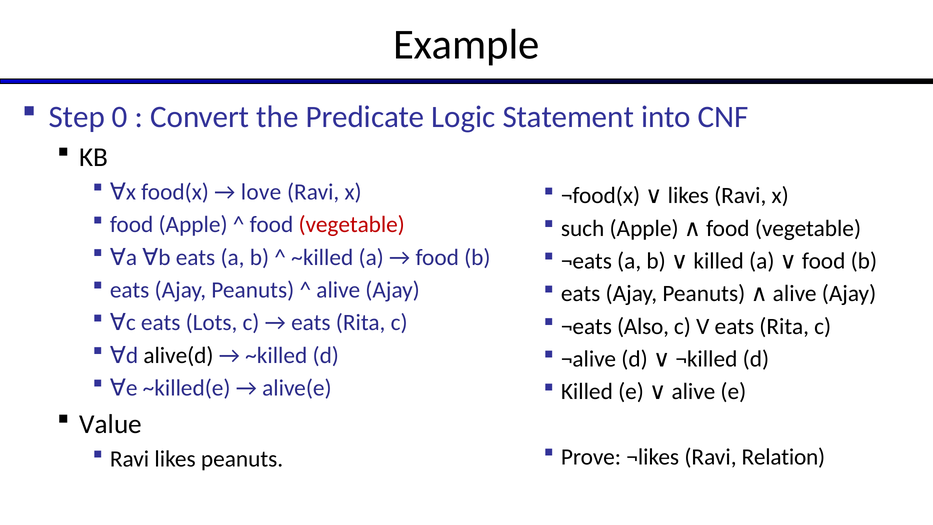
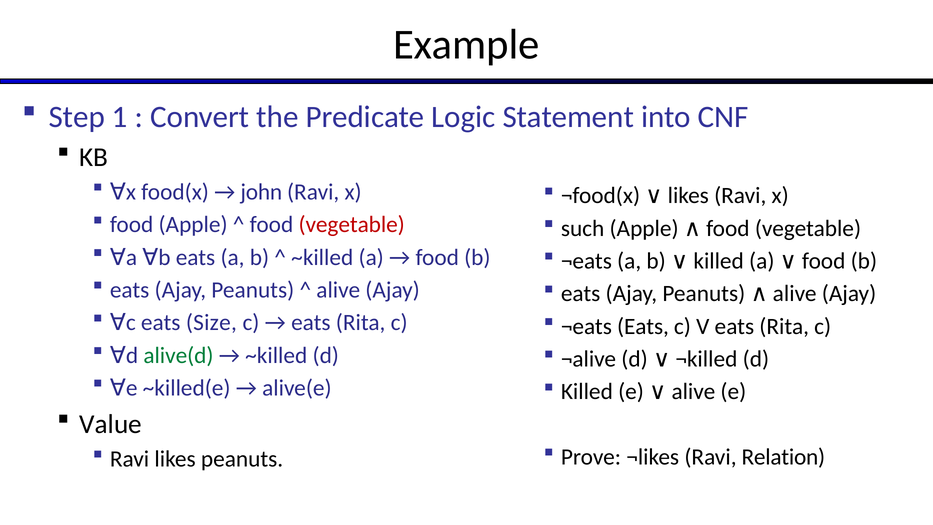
0: 0 -> 1 (120, 117)
love: love -> john (261, 192)
Lots: Lots -> Size (211, 323)
¬eats Also: Also -> Eats (643, 326)
alive(d colour: black -> green (178, 355)
